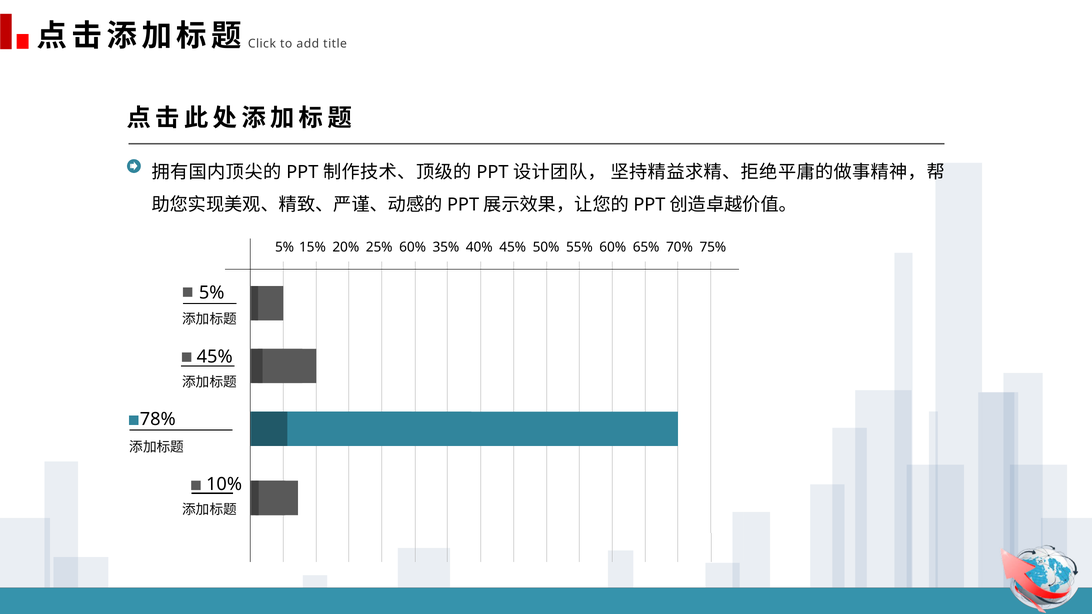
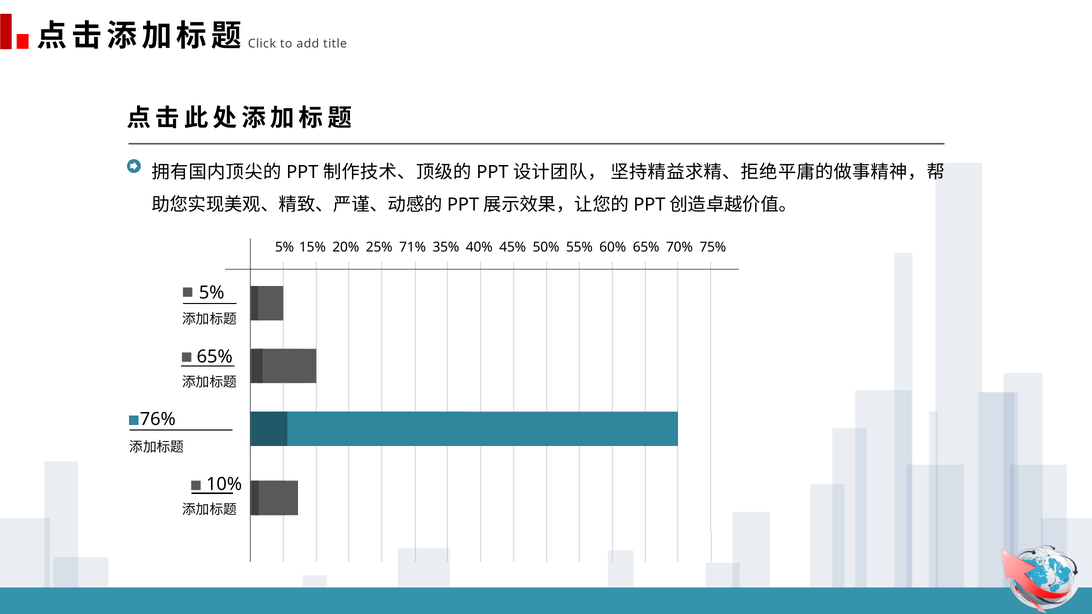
25% 60%: 60% -> 71% (413, 247)
45%: 45% -> 65% (215, 357)
78%: 78% -> 76% (158, 420)
